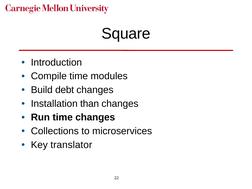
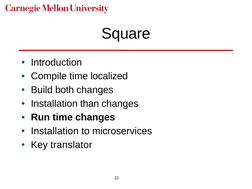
modules: modules -> localized (109, 76)
debt: debt -> both (65, 90)
Collections: Collections -> Installation (55, 131)
